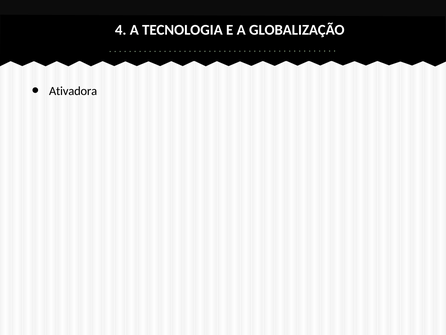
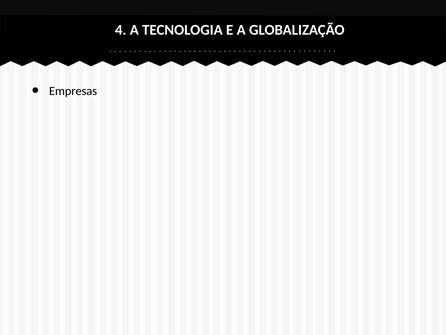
Ativadora: Ativadora -> Empresas (73, 91)
